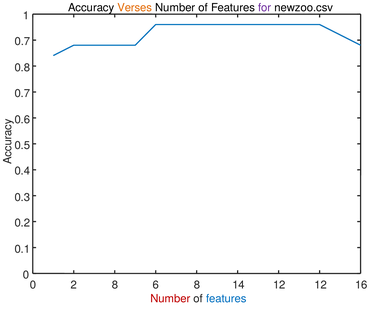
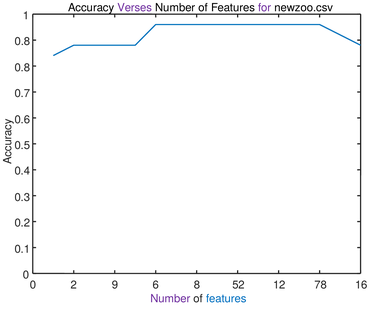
Verses colour: orange -> purple (135, 8)
0.7: 0.7 -> 0.8 (22, 41)
2 8: 8 -> 9 (115, 285)
14: 14 -> 52 (239, 285)
12 12: 12 -> 78 (321, 285)
Number colour: red -> purple (170, 298)
